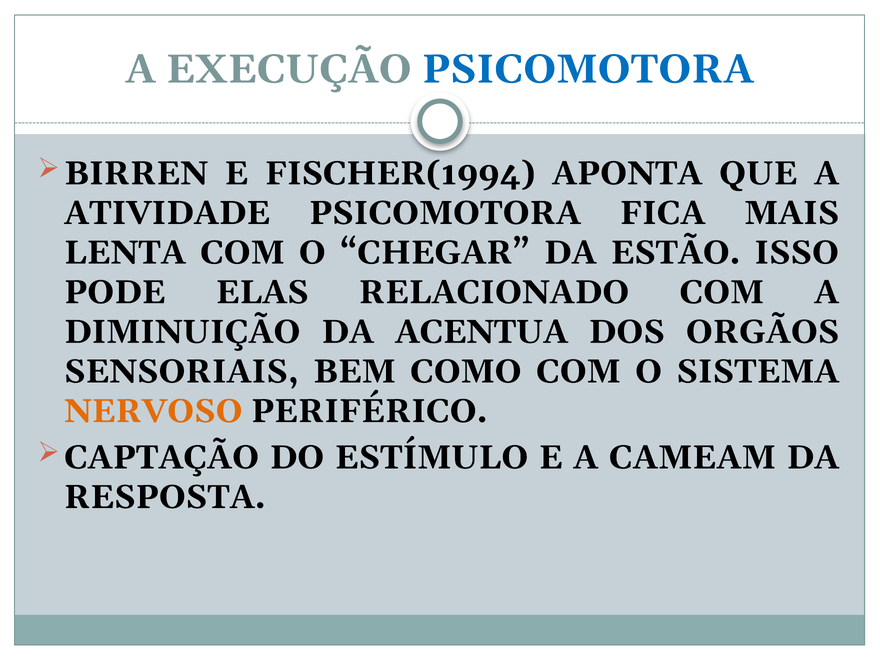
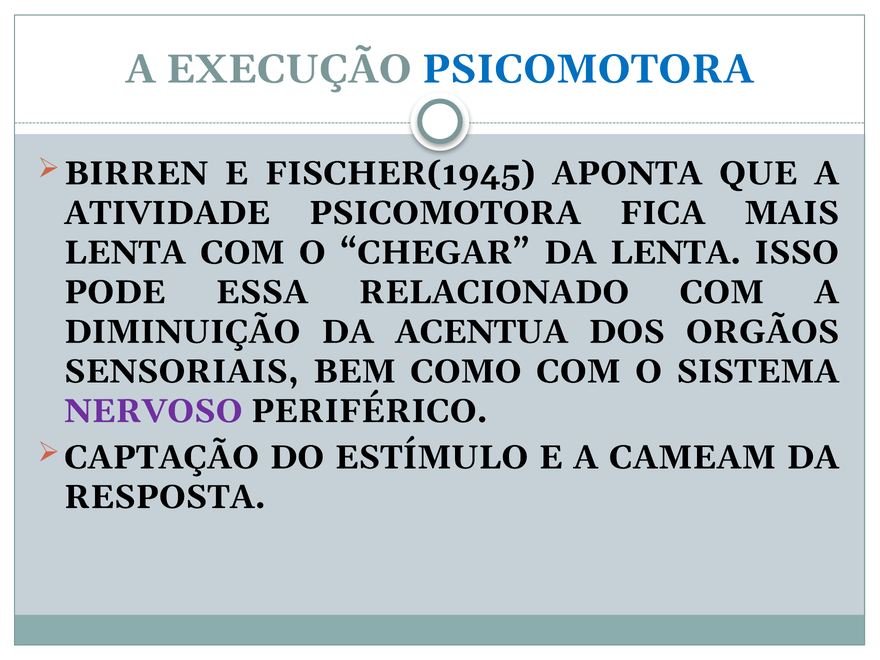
FISCHER(1994: FISCHER(1994 -> FISCHER(1945 (400, 173)
DA ESTÃO: ESTÃO -> LENTA (676, 253)
ELAS: ELAS -> ESSA (262, 292)
NERVOSO colour: orange -> purple (153, 411)
